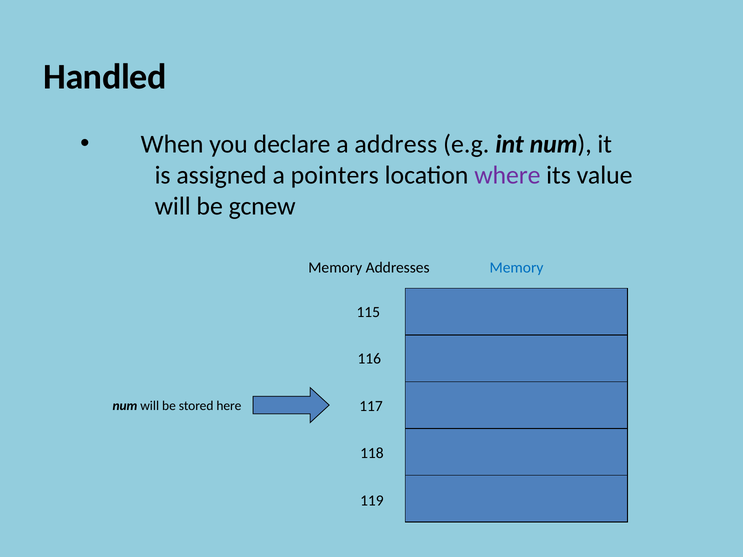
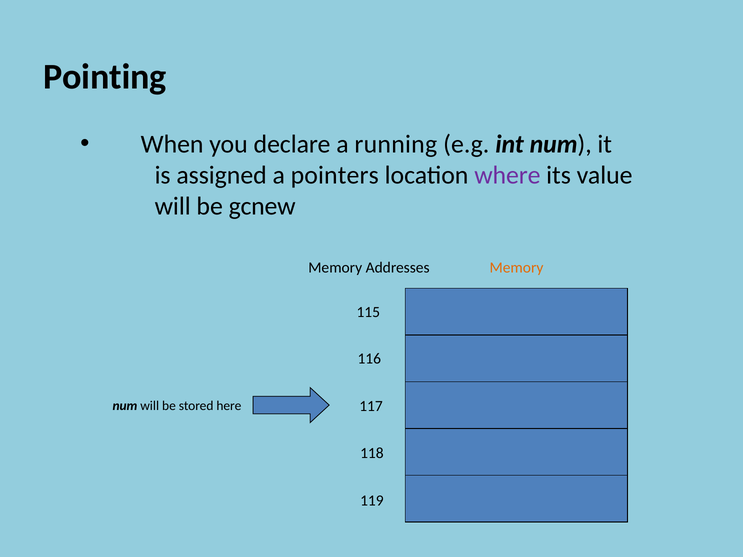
Handled: Handled -> Pointing (105, 77)
address: address -> running (396, 144)
Memory colour: blue -> orange (516, 268)
